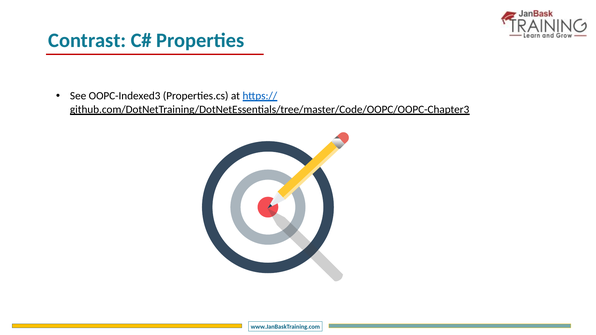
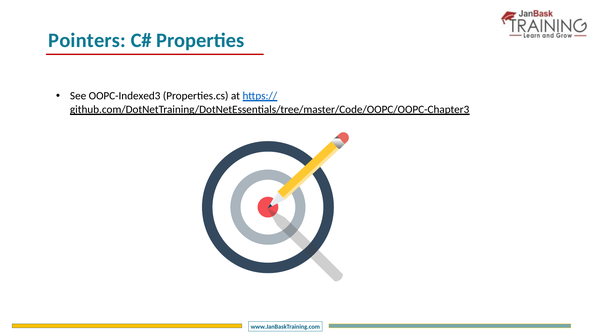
Contrast: Contrast -> Pointers (87, 41)
